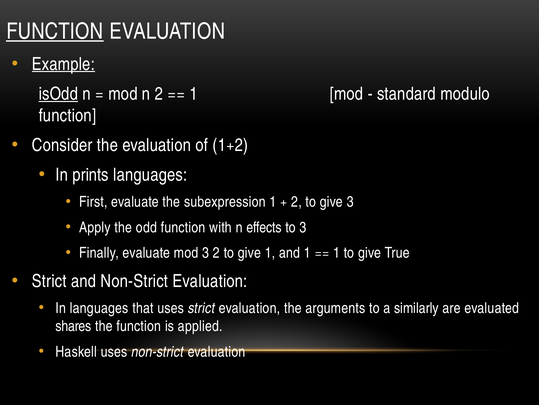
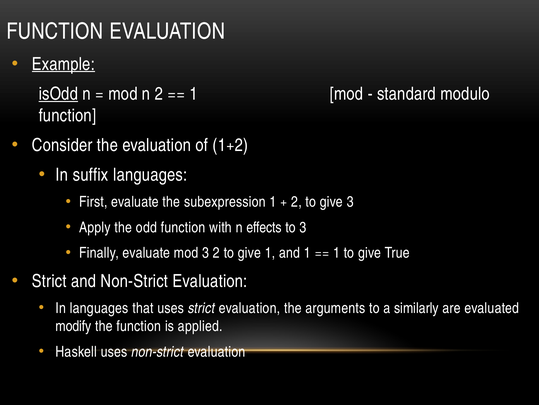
FUNCTION underline: present -> none (55, 31)
prints: prints -> suffix (91, 175)
shares: shares -> modify (73, 326)
